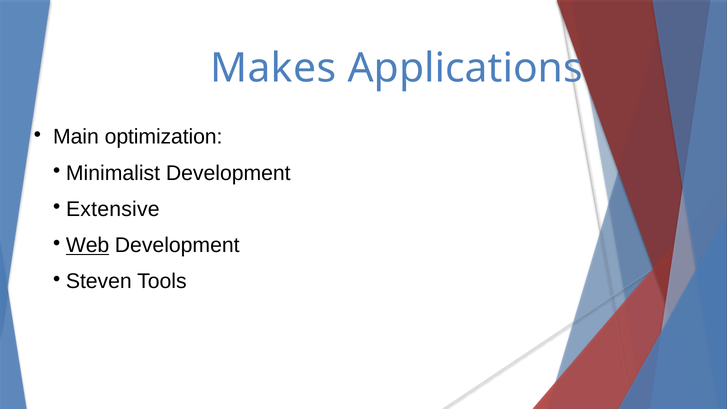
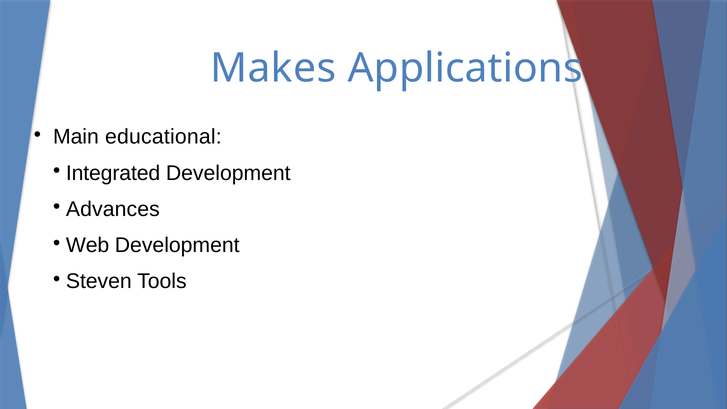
optimization: optimization -> educational (163, 137)
Minimalist: Minimalist -> Integrated (113, 173)
Extensive: Extensive -> Advances (113, 209)
Web underline: present -> none (88, 245)
